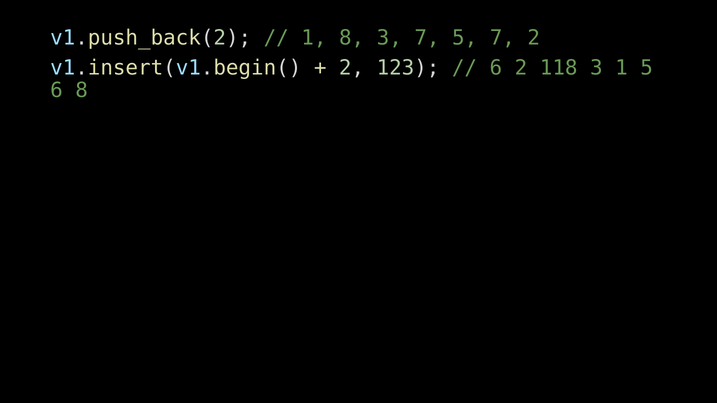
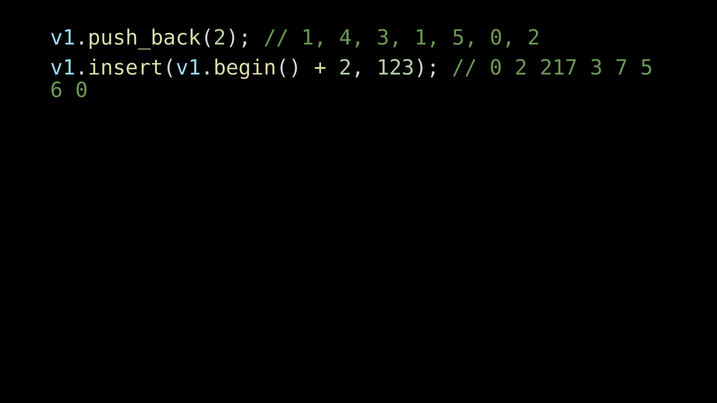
1 8: 8 -> 4 (352, 38)
3 7: 7 -> 1 (427, 38)
5 7: 7 -> 0 (502, 38)
6: 6 -> 0 (496, 68)
118: 118 -> 217 (559, 68)
3 1: 1 -> 7 (621, 68)
6 8: 8 -> 0 (82, 90)
